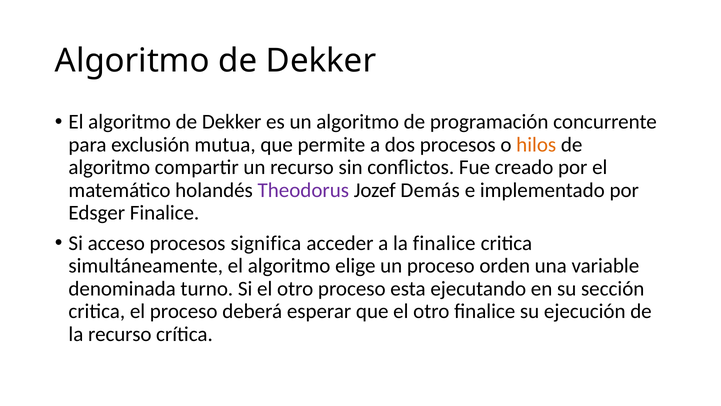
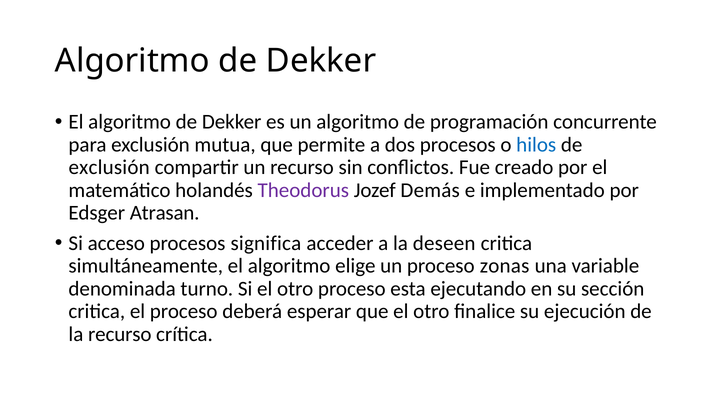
hilos colour: orange -> blue (536, 145)
algoritmo: algoritmo -> exclusión (109, 167)
Edsger Finalice: Finalice -> Atrasan (165, 213)
la finalice: finalice -> deseen (444, 243)
orden: orden -> zonas (505, 266)
